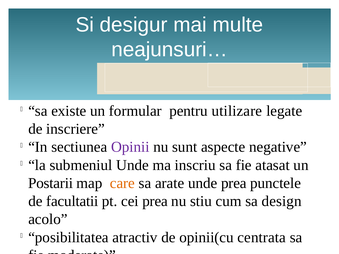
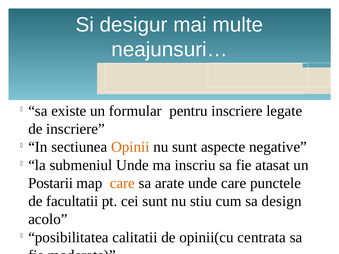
pentru utilizare: utilizare -> inscriere (237, 111)
Opinii colour: purple -> orange (130, 147)
unde prea: prea -> care (234, 183)
cei prea: prea -> sunt (155, 201)
posibilitatea atractiv: atractiv -> calitatii (135, 238)
